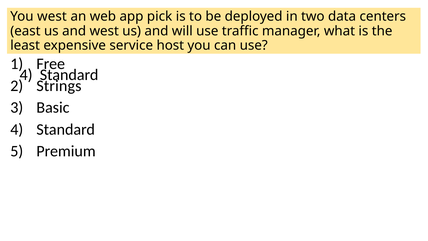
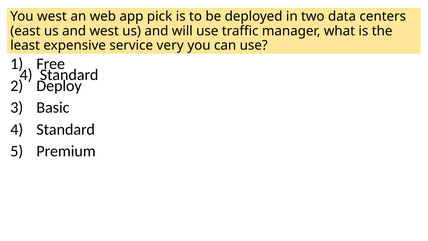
host: host -> very (170, 45)
Strings: Strings -> Deploy (59, 86)
